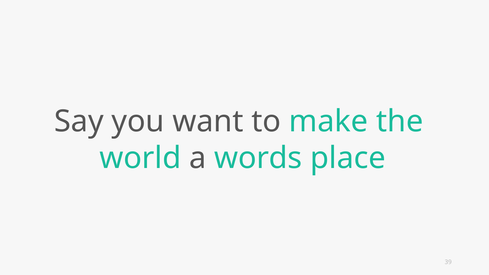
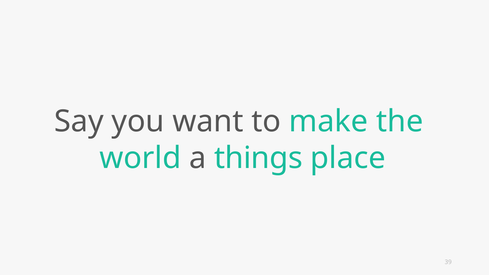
words: words -> things (258, 158)
